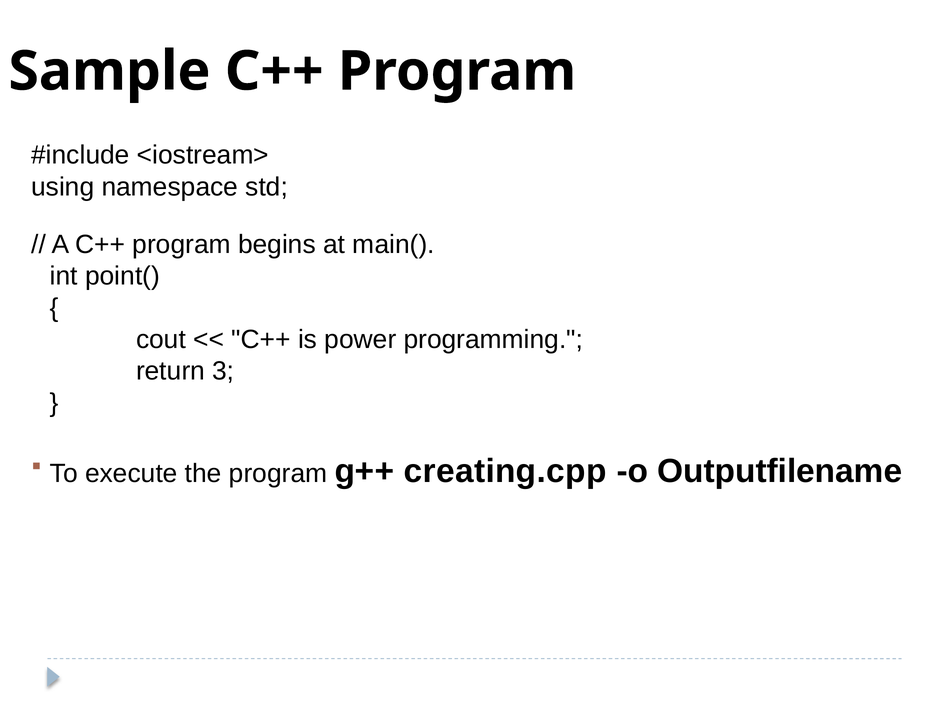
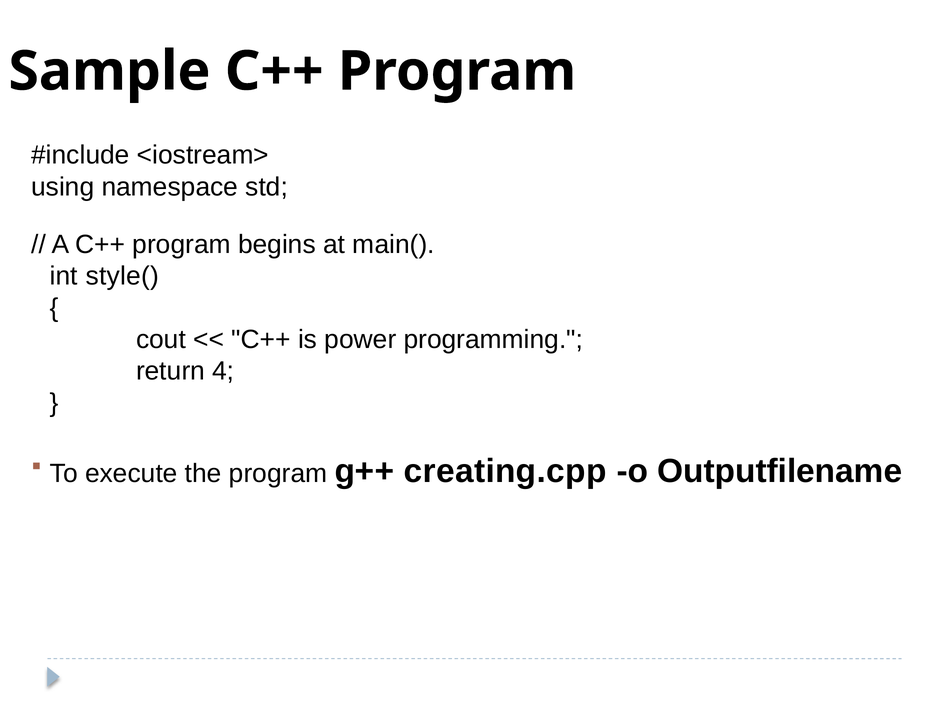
point(: point( -> style( (122, 276)
3: 3 -> 4 (223, 372)
